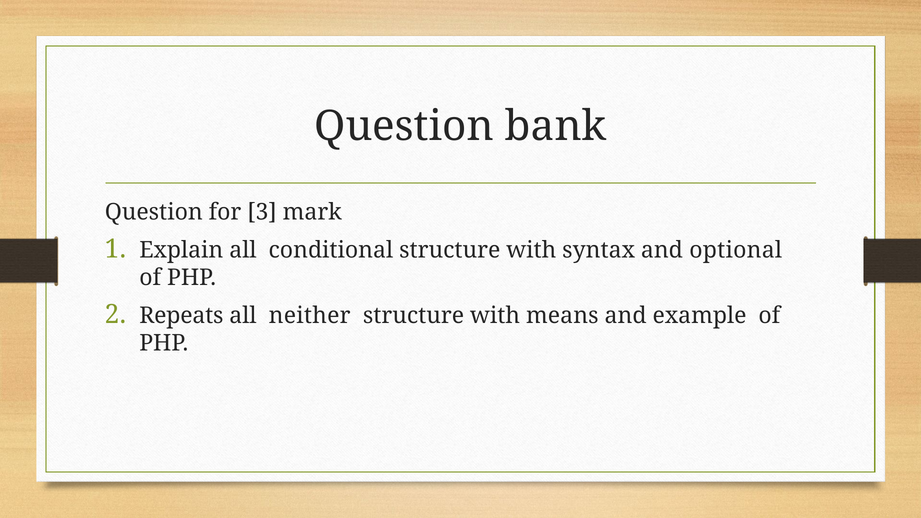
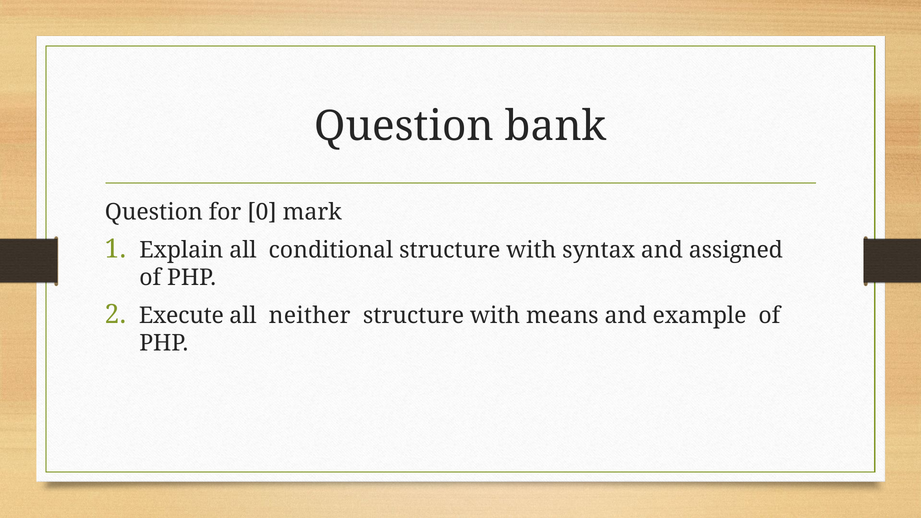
3: 3 -> 0 (262, 212)
optional: optional -> assigned (736, 250)
Repeats: Repeats -> Execute (181, 316)
